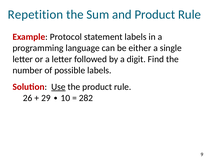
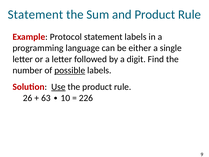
Repetition: Repetition -> Statement (35, 14)
possible underline: none -> present (70, 70)
29: 29 -> 63 (46, 98)
282: 282 -> 226 (86, 98)
